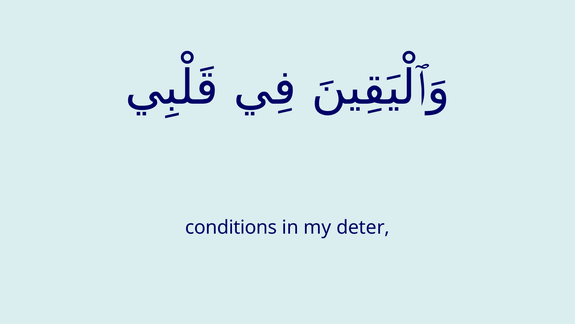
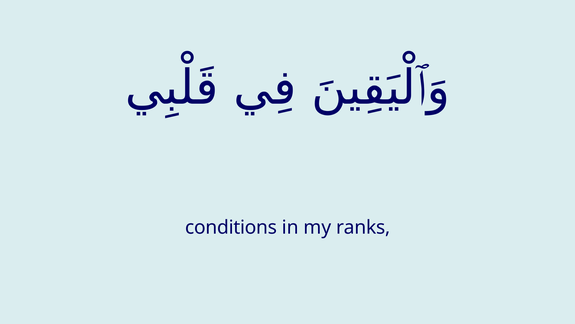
deter: deter -> ranks (363, 227)
